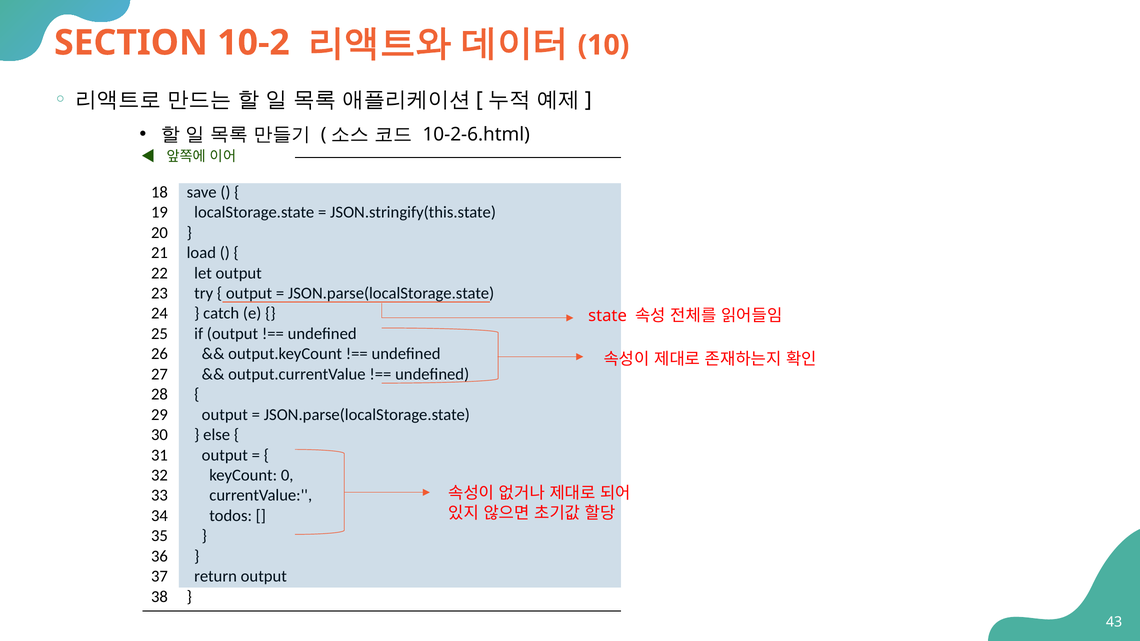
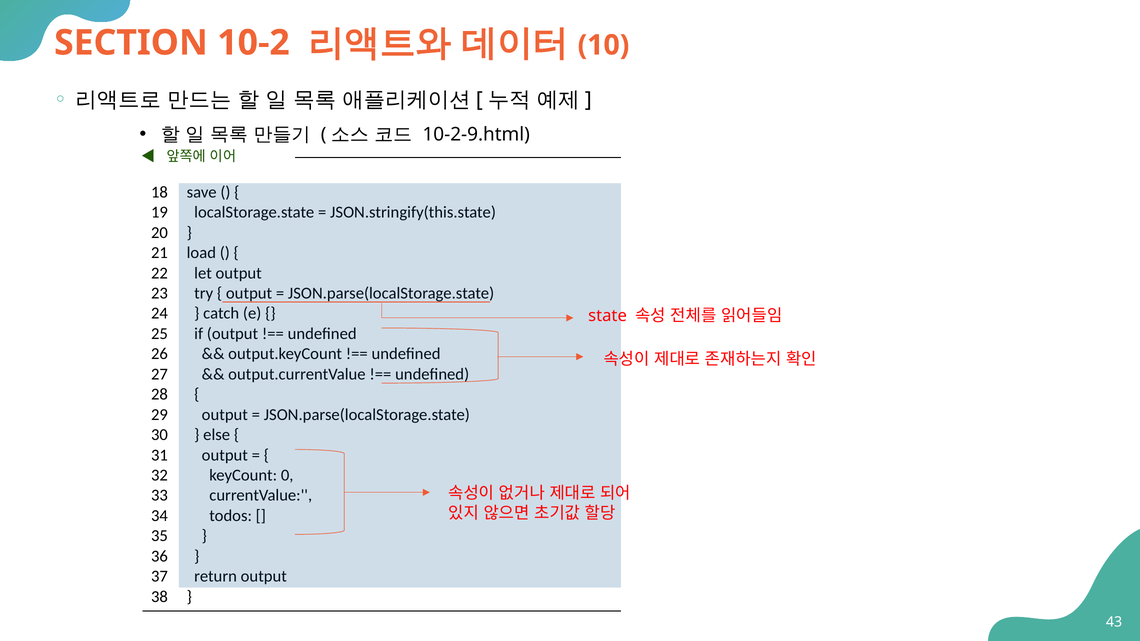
10-2-6.html: 10-2-6.html -> 10-2-9.html (476, 134)
